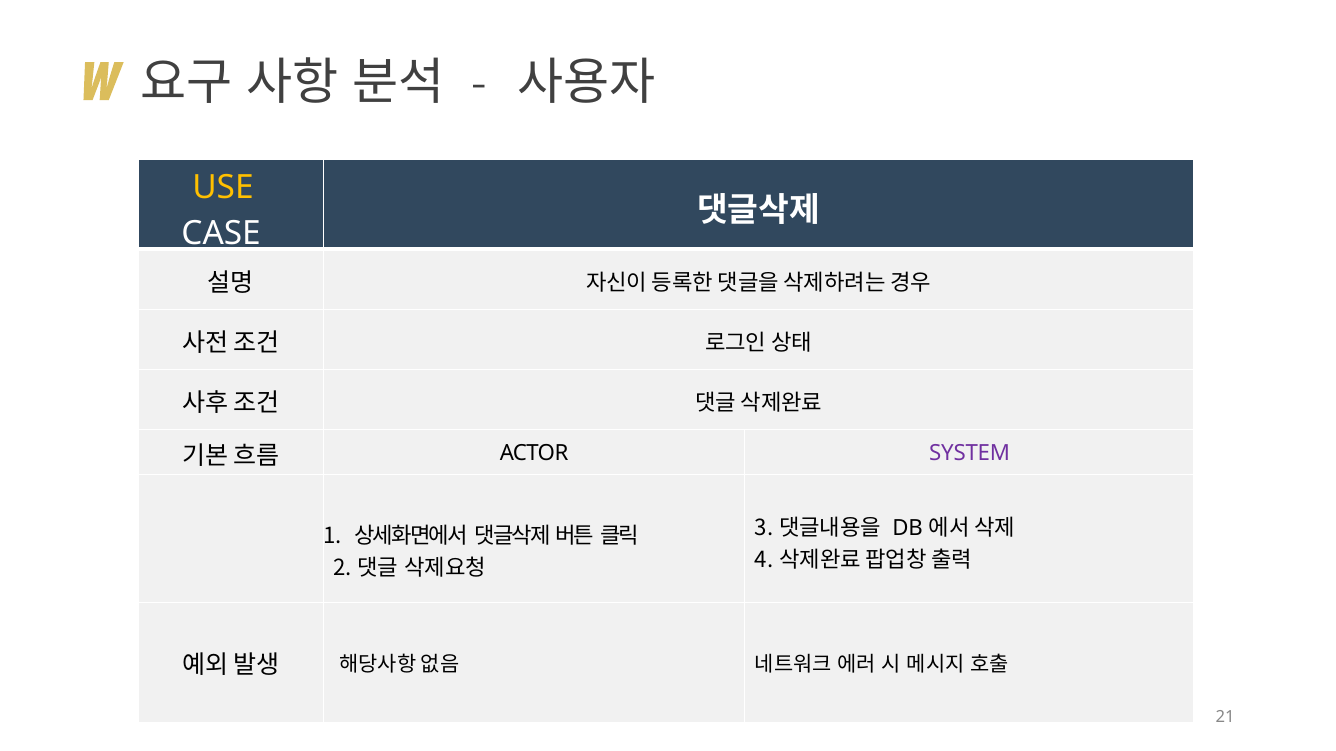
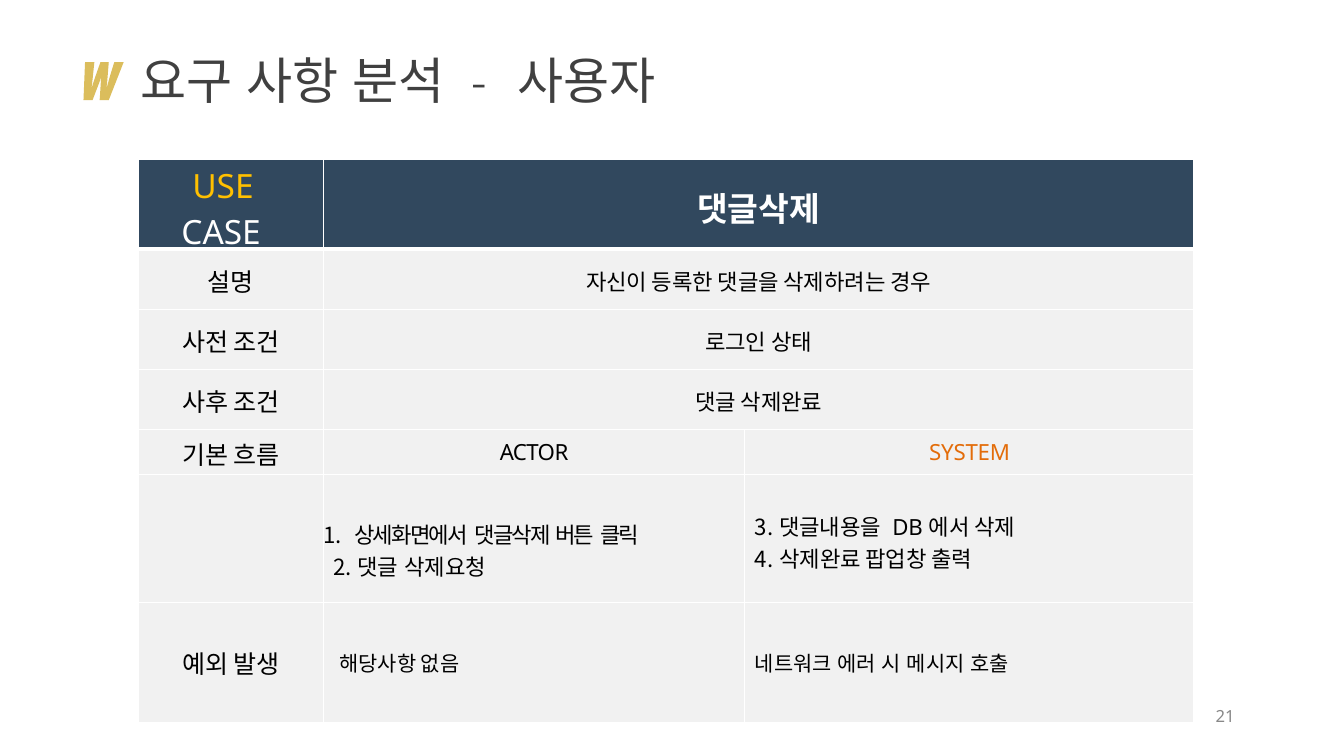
SYSTEM colour: purple -> orange (970, 454)
